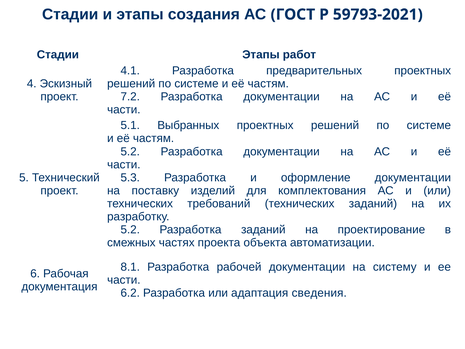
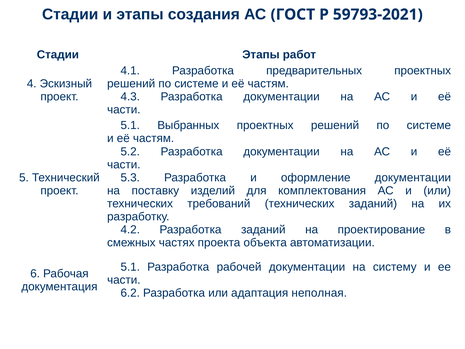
7.2: 7.2 -> 4.3 (130, 97)
5.2: 5.2 -> 4.2 (130, 230)
8.1: 8.1 -> 5.1 (130, 267)
сведения: сведения -> неполная (319, 293)
